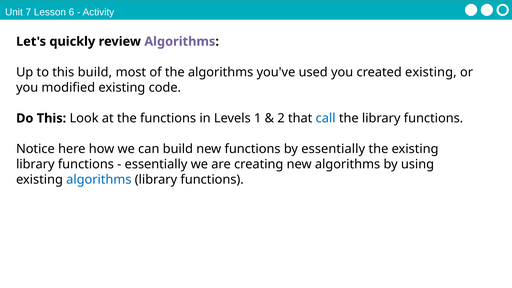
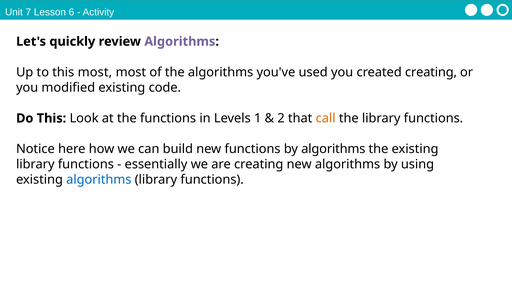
this build: build -> most (95, 72)
created existing: existing -> creating (431, 72)
call colour: blue -> orange (326, 118)
by essentially: essentially -> algorithms (333, 149)
